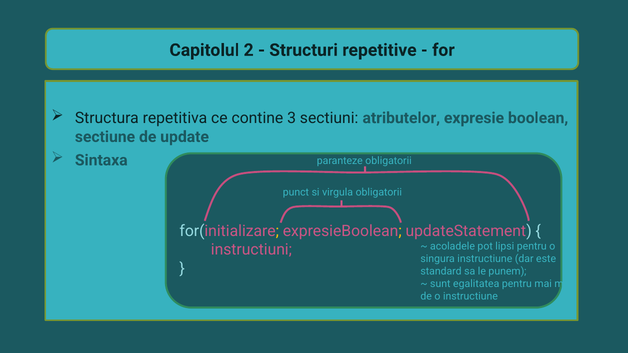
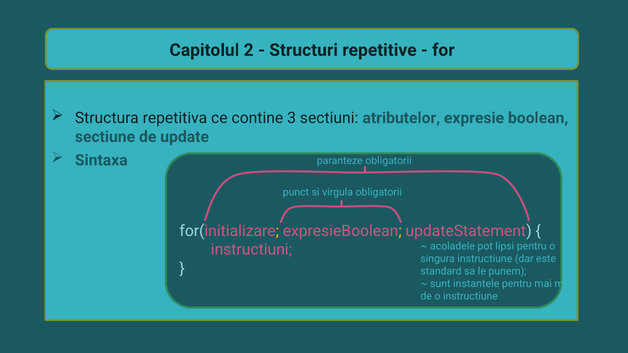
egalitatea: egalitatea -> instantele (476, 284)
